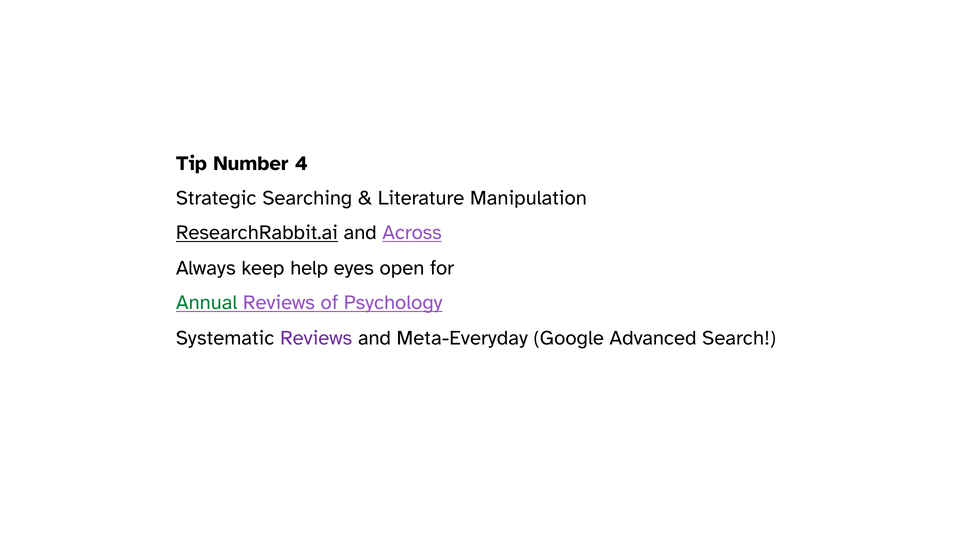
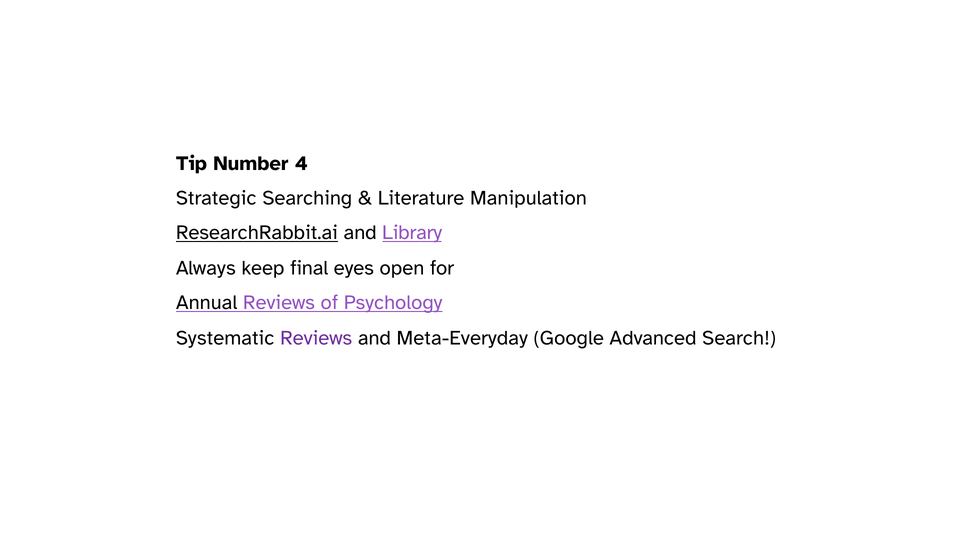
Across: Across -> Library (412, 232)
help: help -> final (309, 268)
Annual colour: green -> black (207, 302)
